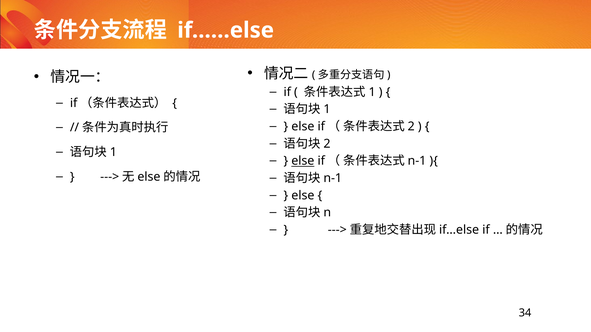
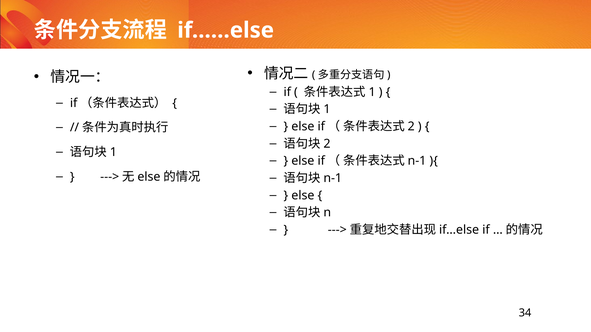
else underline: present -> none (303, 161)
